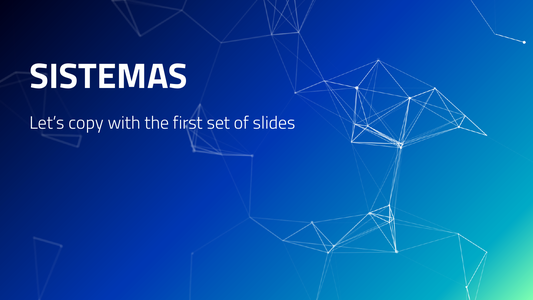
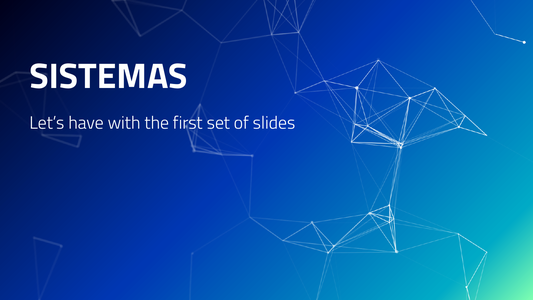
copy: copy -> have (86, 123)
